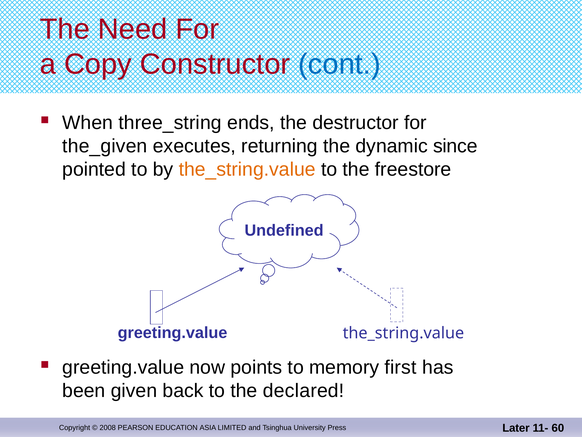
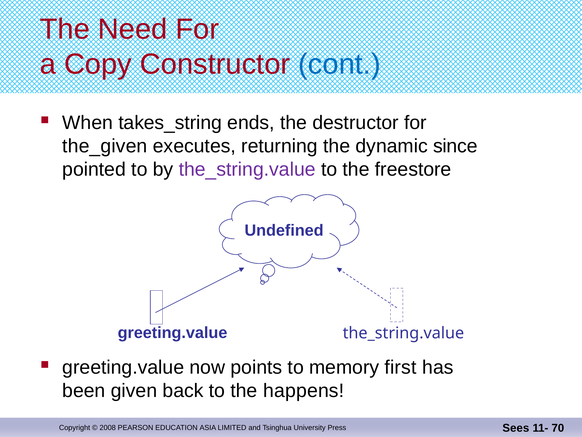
three_string: three_string -> takes_string (170, 123)
the_string.value colour: orange -> purple (247, 169)
declared: declared -> happens (304, 390)
Later: Later -> Sees (516, 428)
60: 60 -> 70 (558, 428)
